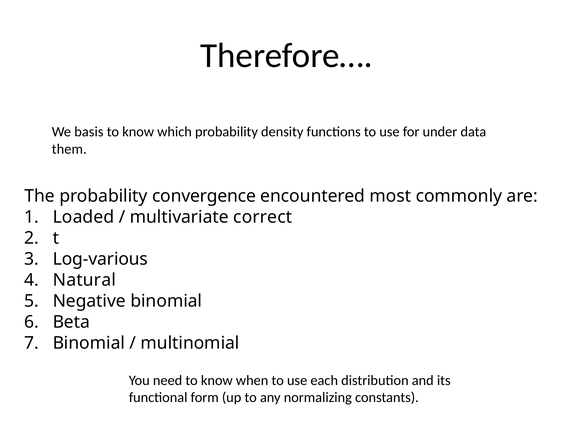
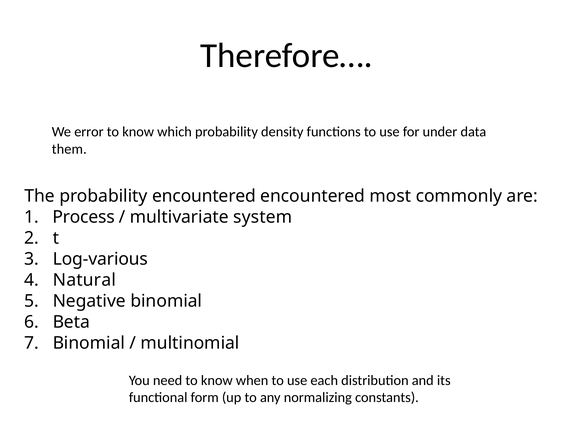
basis: basis -> error (89, 132)
probability convergence: convergence -> encountered (204, 196)
Loaded: Loaded -> Process (84, 217)
correct: correct -> system (263, 217)
